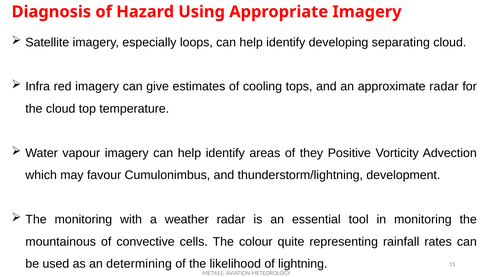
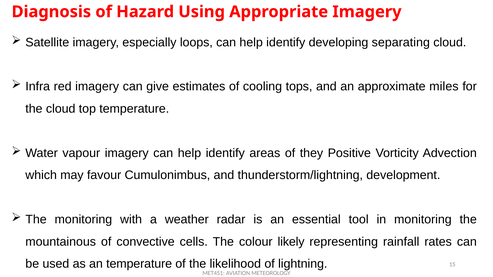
approximate radar: radar -> miles (444, 87)
quite: quite -> likely (291, 242)
an determining: determining -> temperature (139, 264)
